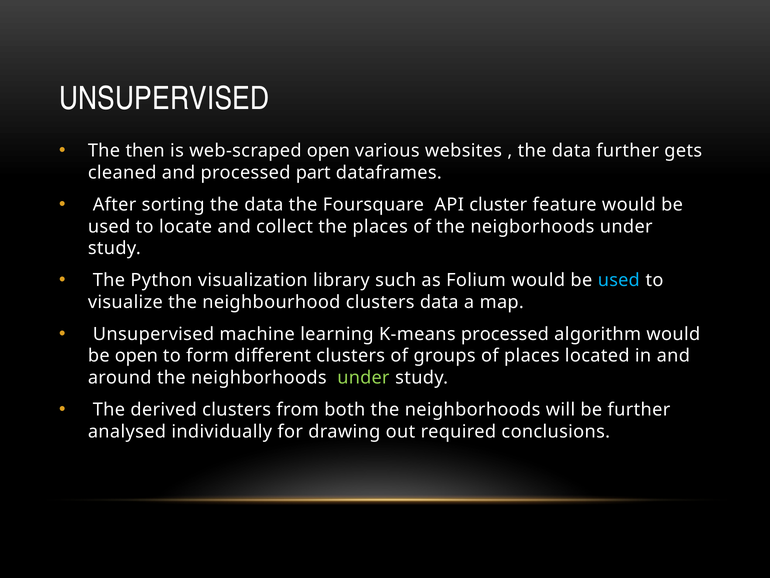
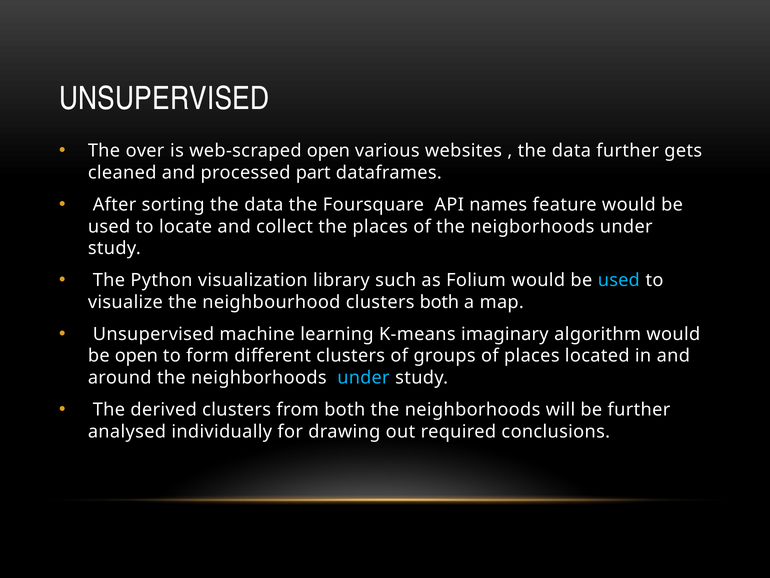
then: then -> over (145, 151)
cluster: cluster -> names (498, 205)
clusters data: data -> both (439, 302)
K-means processed: processed -> imaginary (505, 334)
under colour: light green -> light blue (363, 377)
